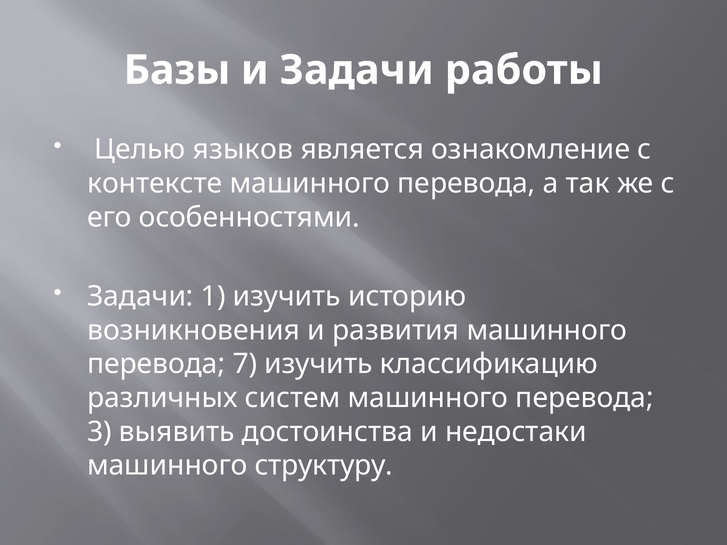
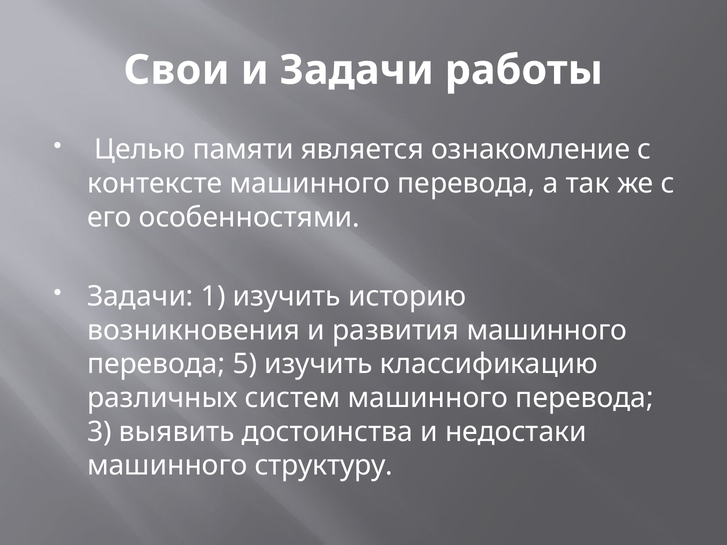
Базы: Базы -> Свои (177, 70)
языков: языков -> памяти (243, 150)
7: 7 -> 5 (245, 364)
